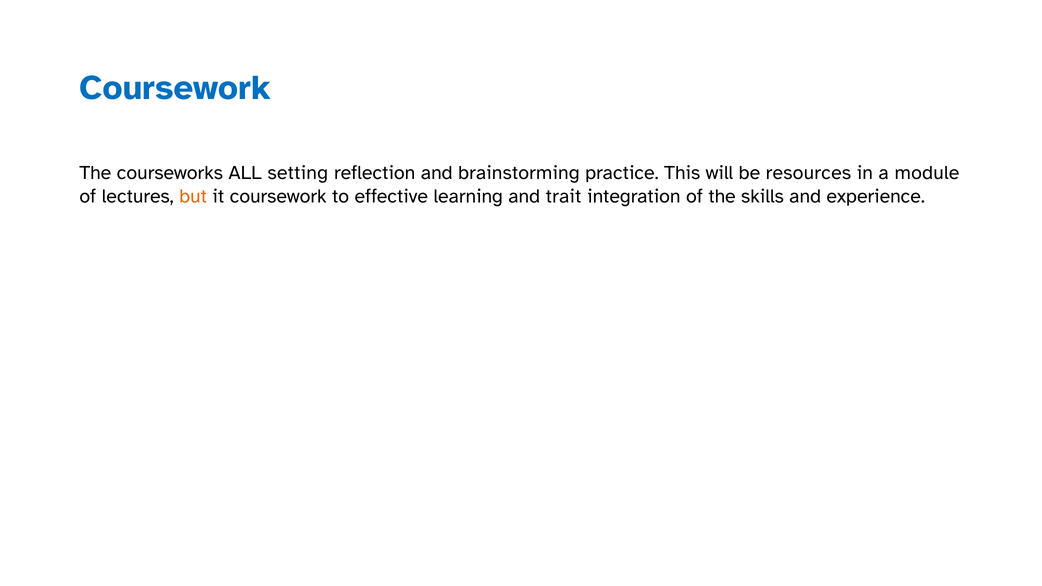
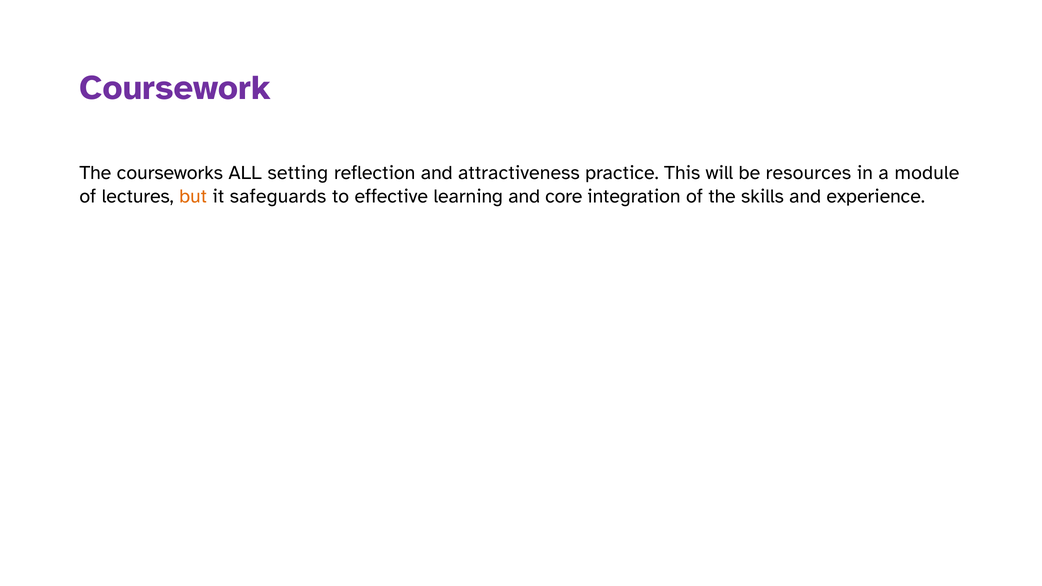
Coursework colour: blue -> purple (175, 88)
brainstorming: brainstorming -> attractiveness (519, 173)
it coursework: coursework -> safeguards (278, 196)
trait: trait -> core (564, 196)
